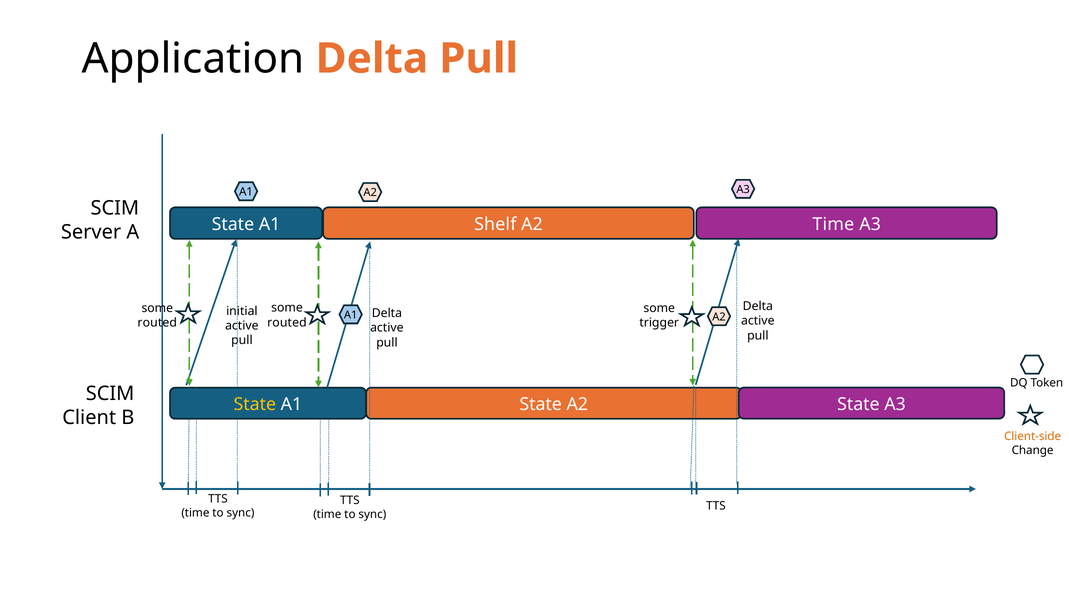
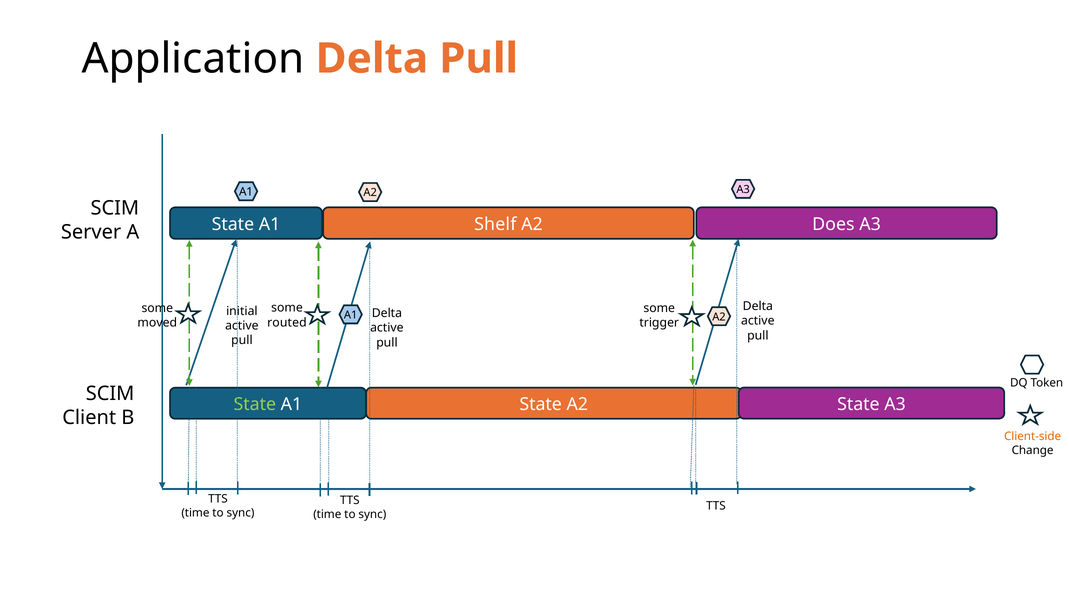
Time: Time -> Does (833, 224)
routed: routed -> moved (157, 322)
State colour: yellow -> light green (255, 404)
